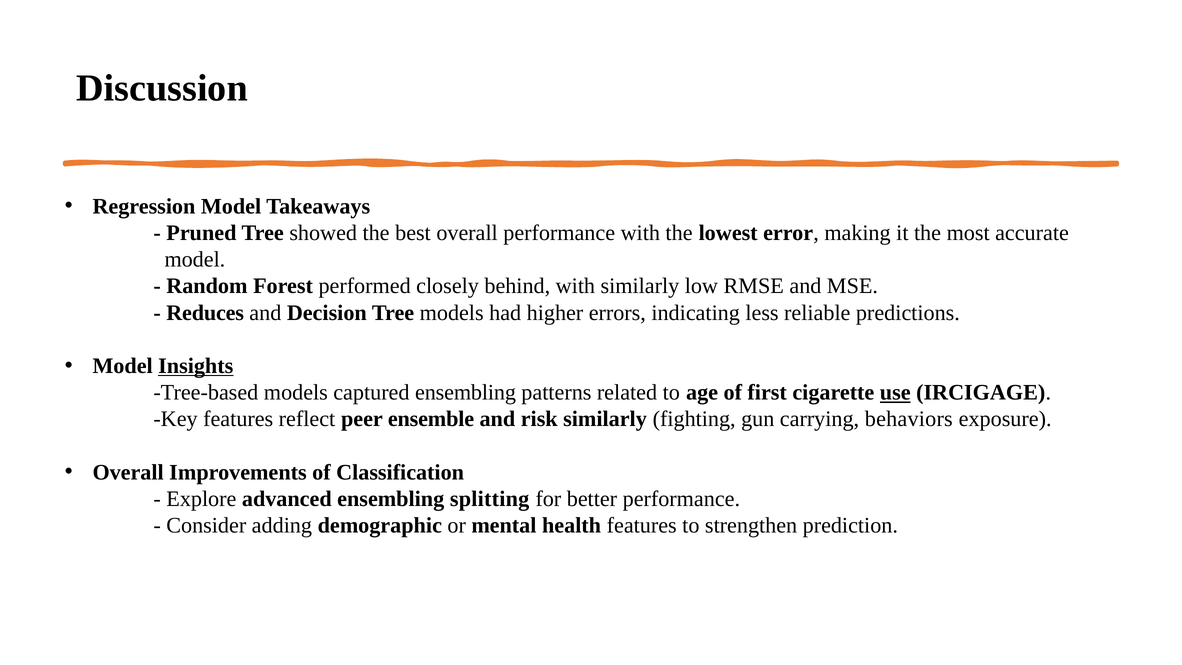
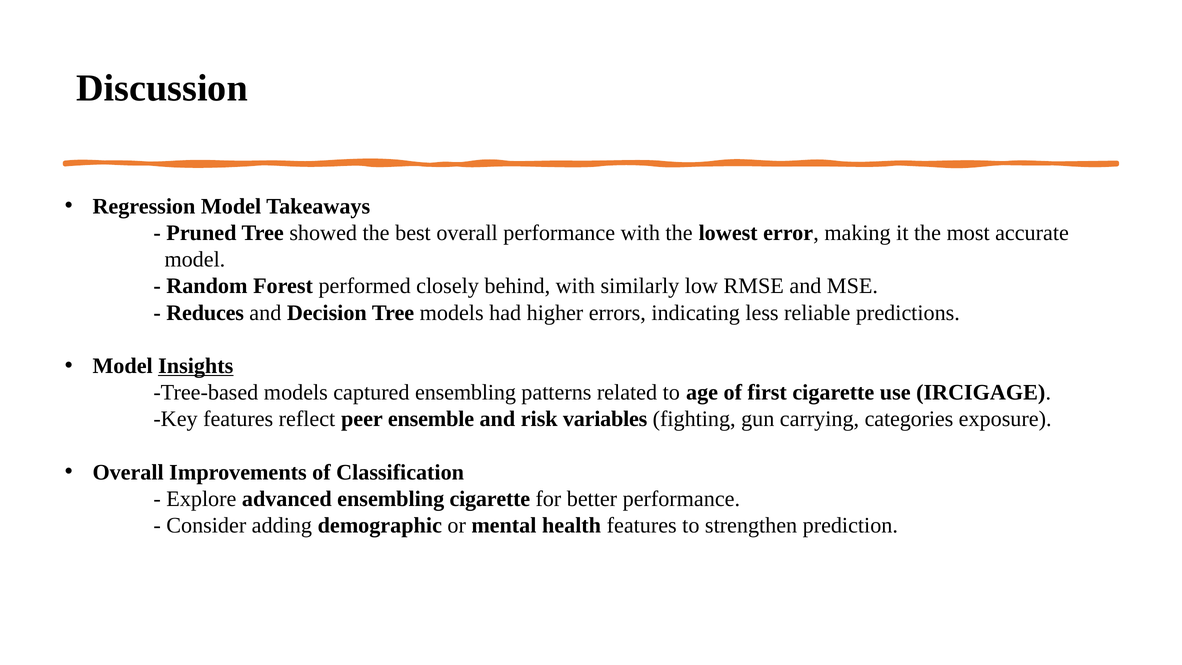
use underline: present -> none (895, 392)
risk similarly: similarly -> variables (605, 419)
behaviors: behaviors -> categories (909, 419)
ensembling splitting: splitting -> cigarette (490, 499)
